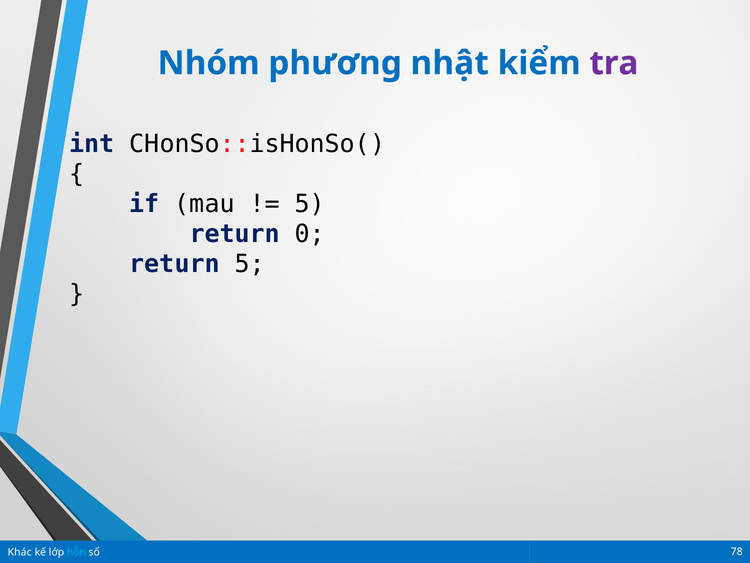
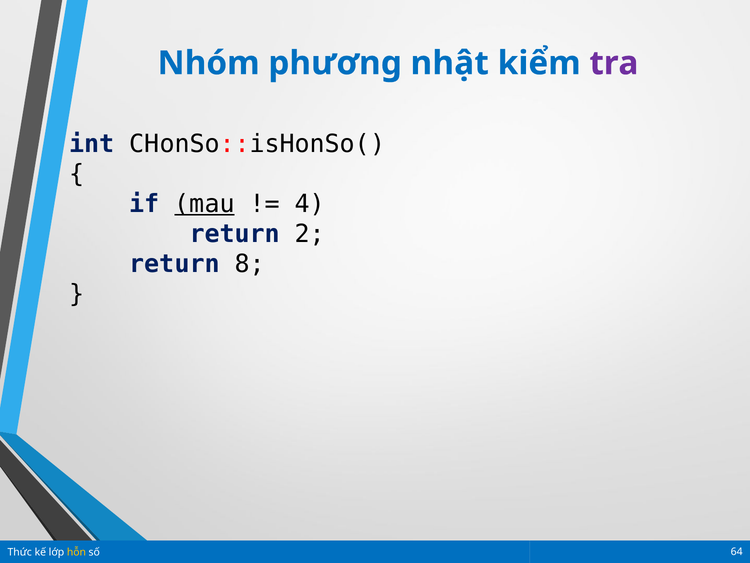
mau underline: none -> present (205, 204)
5: 5 -> 4 (310, 204)
0: 0 -> 2 (310, 234)
return 5: 5 -> 8 (250, 264)
Khác: Khác -> Thức (20, 552)
hỗn colour: light blue -> yellow (76, 552)
78: 78 -> 64 (737, 551)
